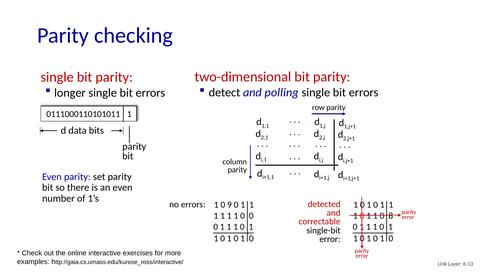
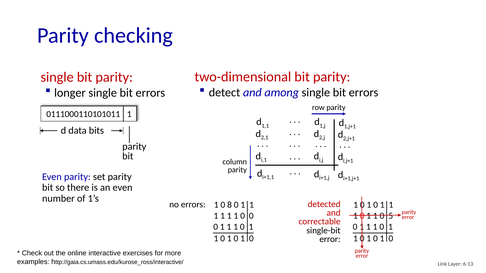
polling: polling -> among (282, 93)
9: 9 -> 8 (230, 205)
8: 8 -> 5 (391, 216)
